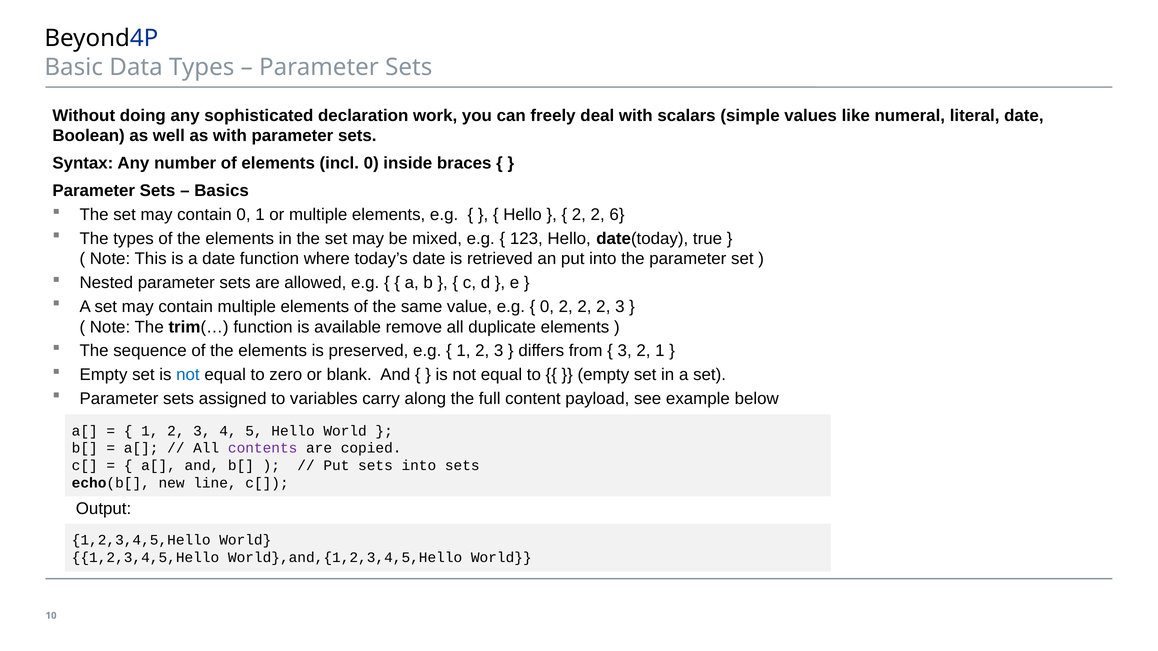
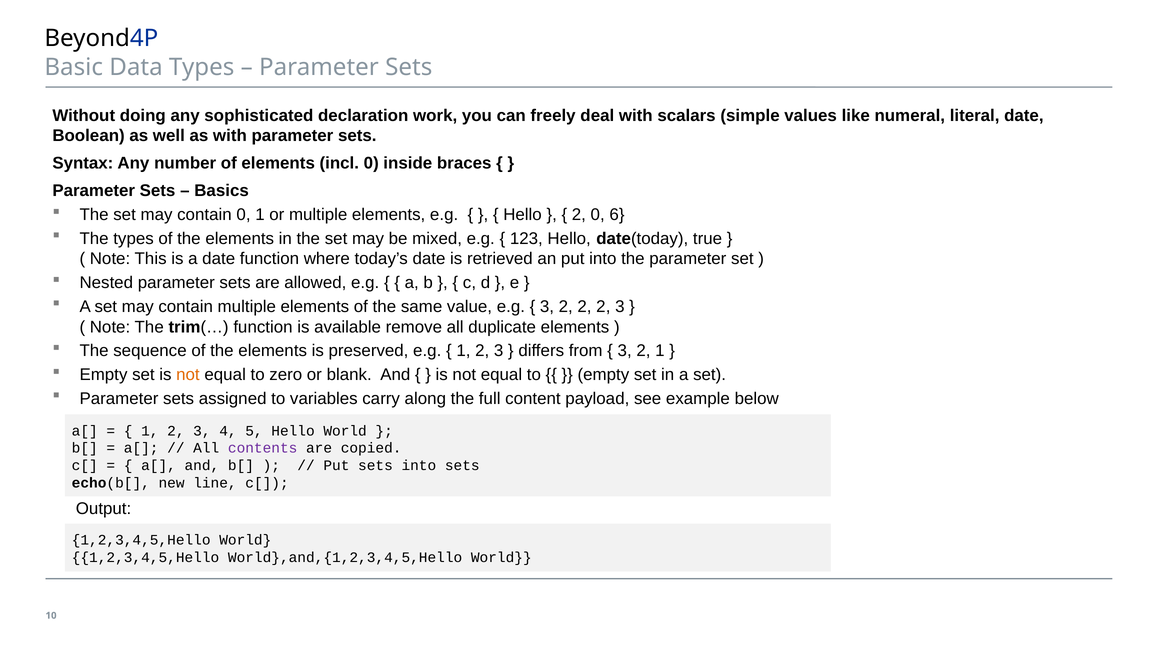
2: 2 -> 0 (598, 215)
0: 0 -> 3 (547, 307)
not colour: blue -> orange (188, 375)
